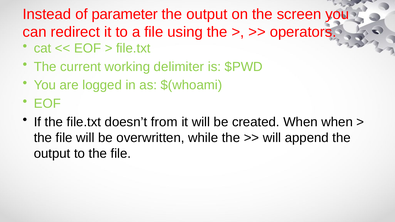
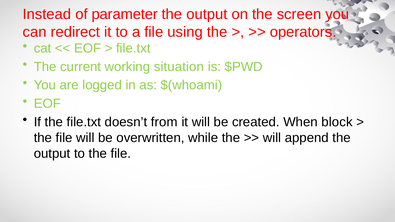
delimiter: delimiter -> situation (179, 67)
When when: when -> block (337, 122)
